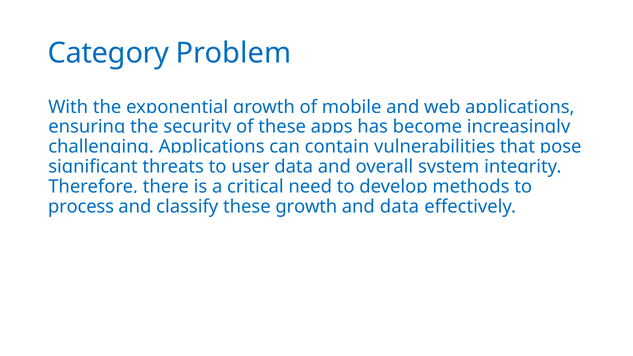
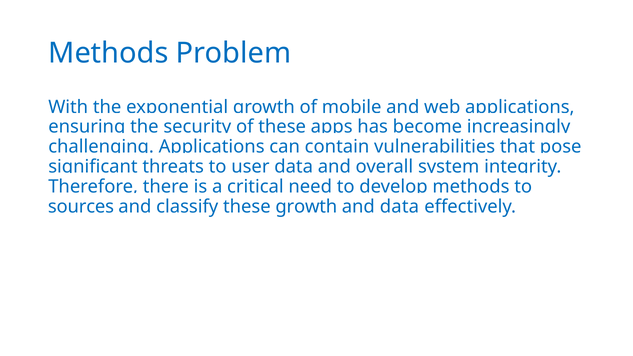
Category: Category -> Methods (108, 53)
process: process -> sources (81, 207)
